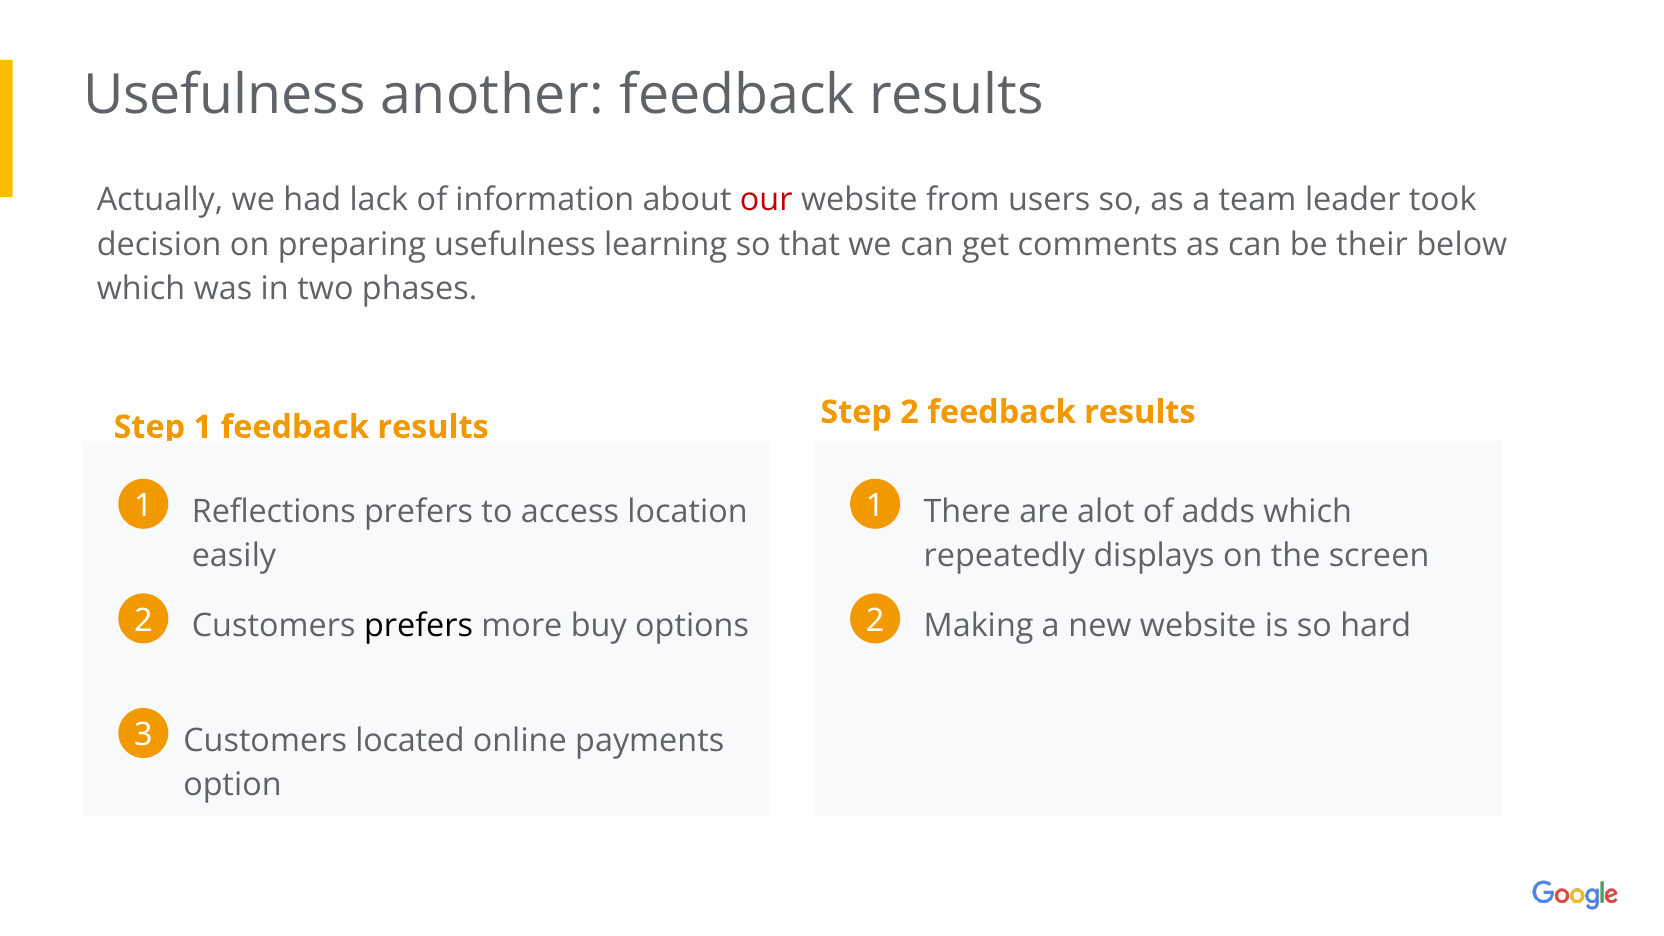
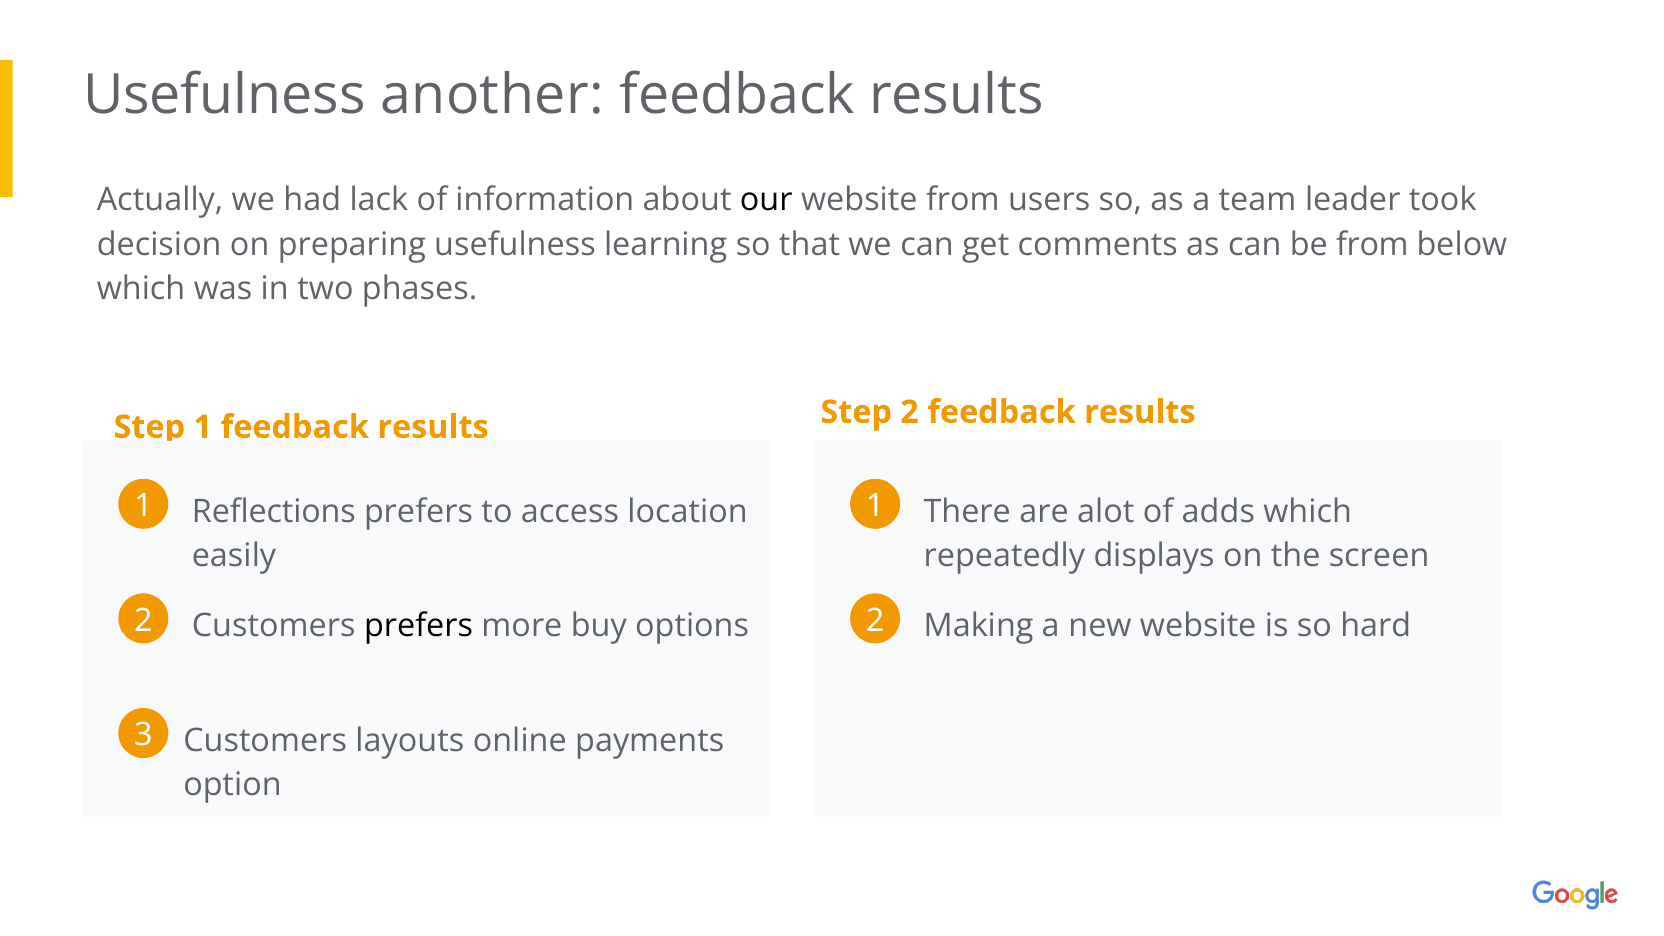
our colour: red -> black (766, 200)
be their: their -> from (1372, 244)
located: located -> layouts (410, 741)
